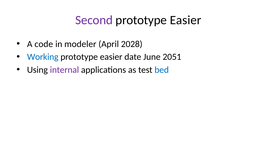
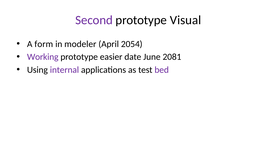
Easier: Easier -> Visual (186, 20)
code: code -> form (44, 44)
2028: 2028 -> 2054 (132, 44)
Working colour: blue -> purple (43, 57)
2051: 2051 -> 2081 (172, 57)
bed colour: blue -> purple (162, 70)
